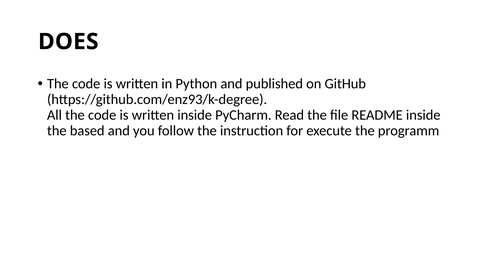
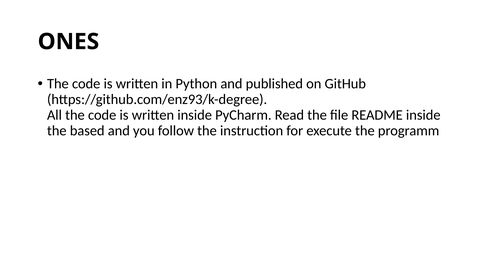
DOES: DOES -> ONES (68, 42)
